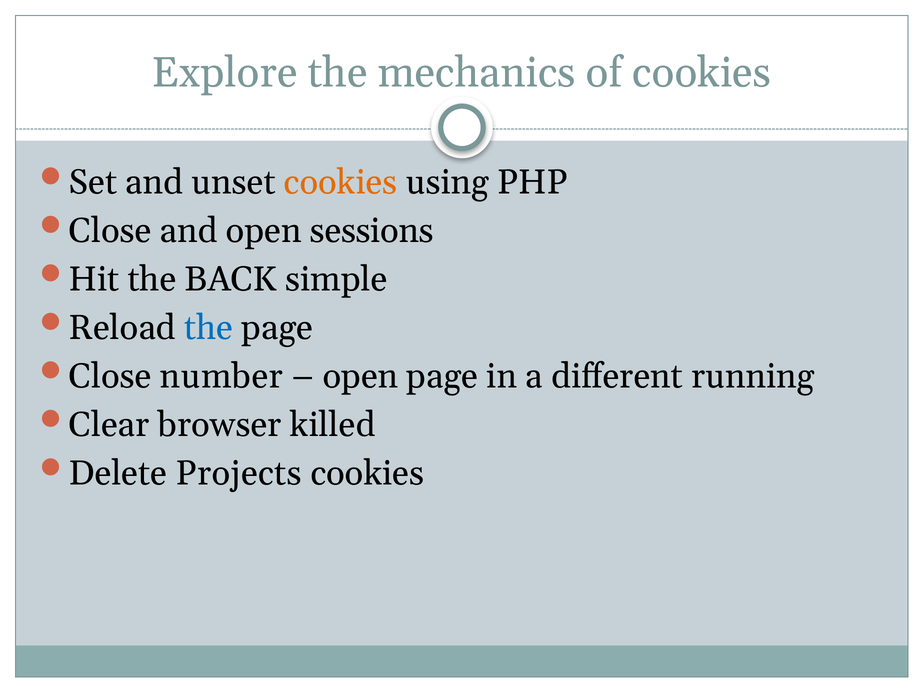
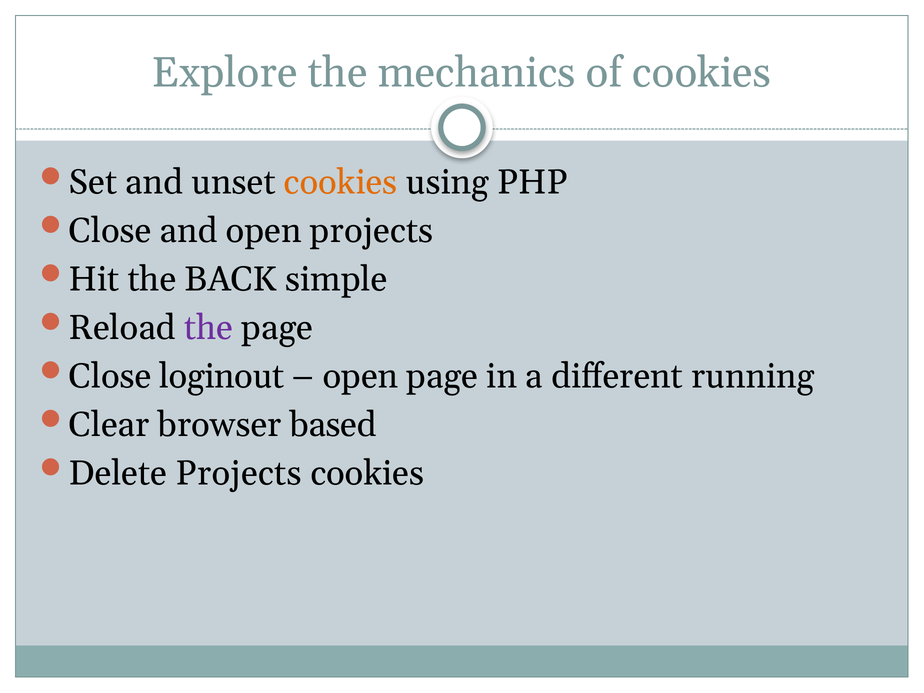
open sessions: sessions -> projects (372, 231)
the colour: blue -> purple (209, 328)
number: number -> loginout (222, 376)
killed: killed -> based (333, 425)
